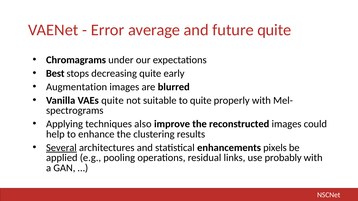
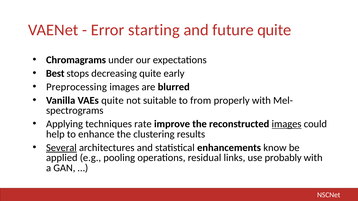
average: average -> starting (154, 30)
Augmentation: Augmentation -> Preprocessing (77, 87)
to quite: quite -> from (201, 101)
also: also -> rate (143, 124)
images underline: none -> present (287, 124)
pixels: pixels -> know (275, 148)
